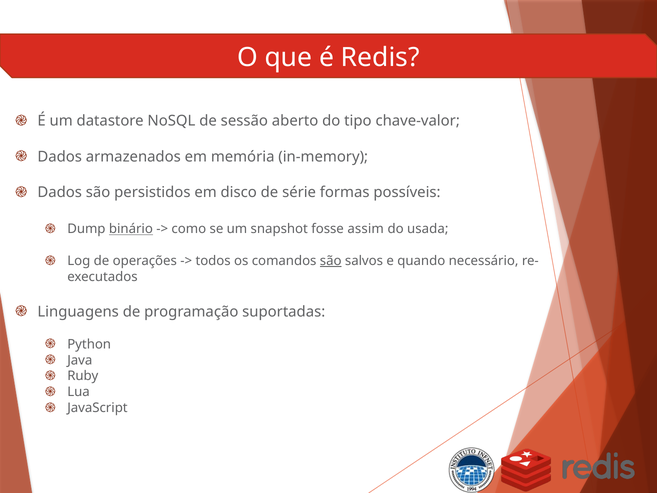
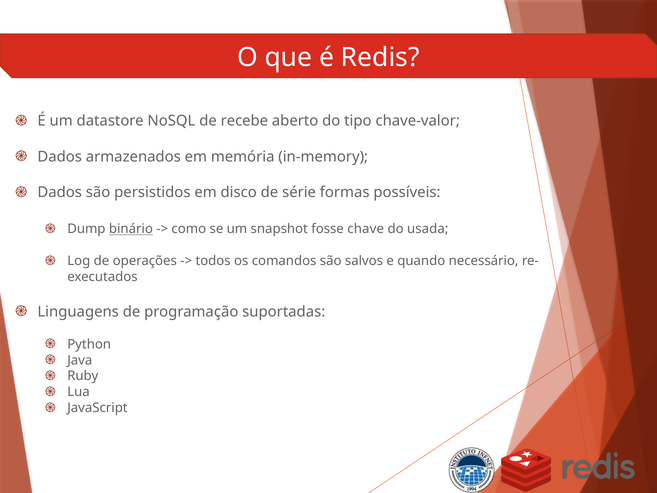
sessão: sessão -> recebe (244, 121)
assim: assim -> chave (366, 229)
são underline: present -> none (331, 261)
